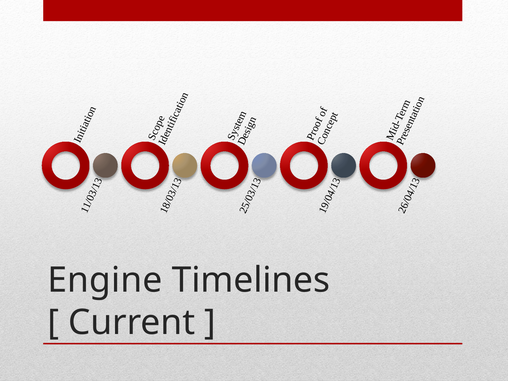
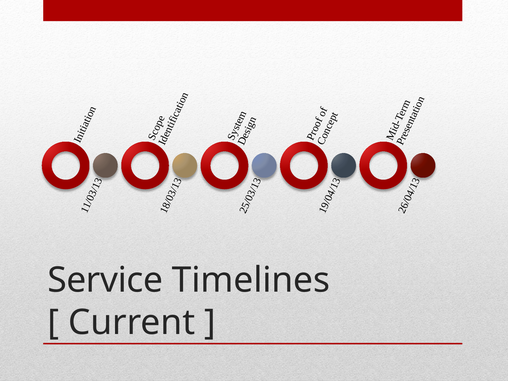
Engine: Engine -> Service (105, 280)
